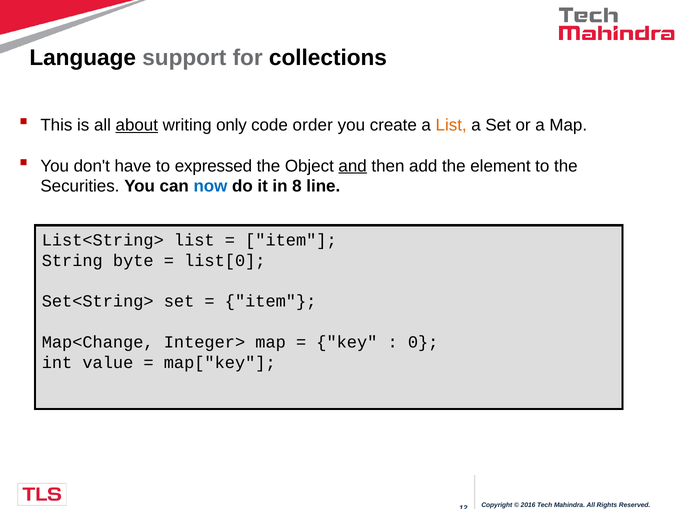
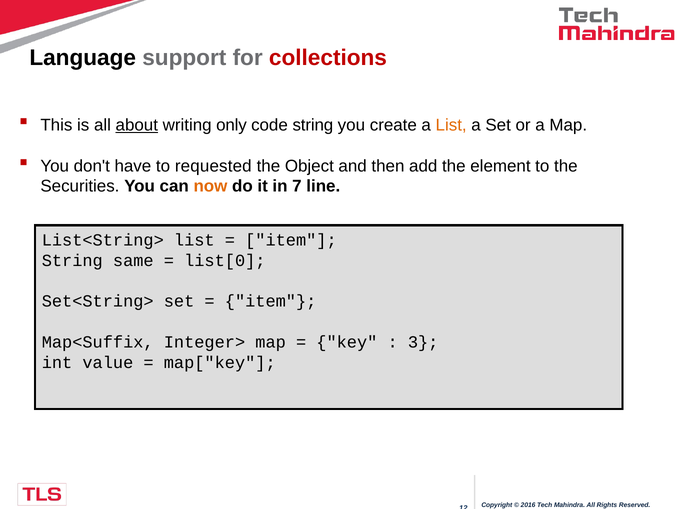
collections colour: black -> red (328, 58)
code order: order -> string (313, 125)
expressed: expressed -> requested (213, 166)
and underline: present -> none (353, 166)
now colour: blue -> orange (210, 186)
8: 8 -> 7 (297, 186)
byte: byte -> same (133, 260)
Map<Change: Map<Change -> Map<Suffix (98, 342)
0: 0 -> 3 (423, 342)
